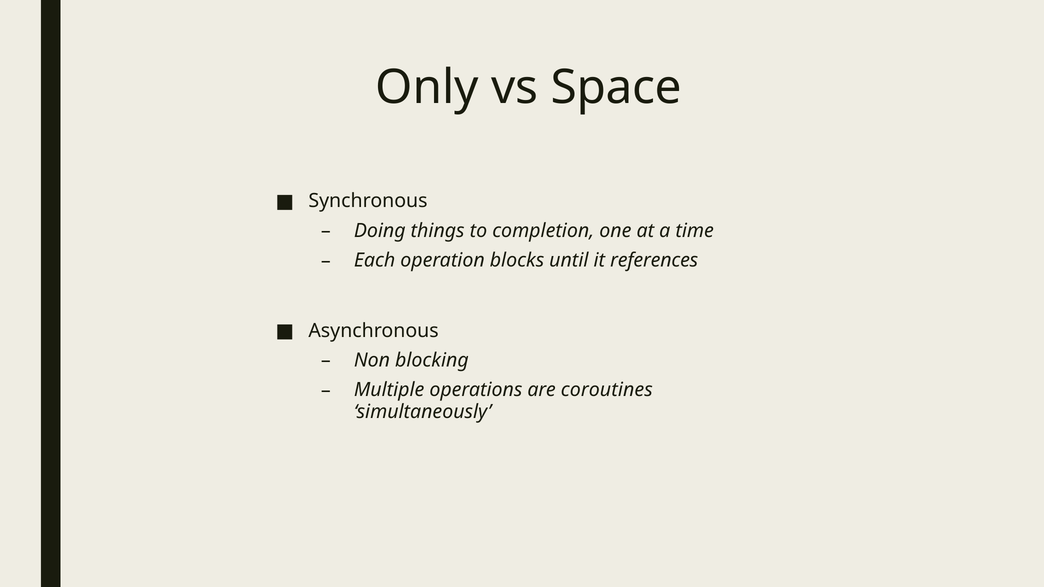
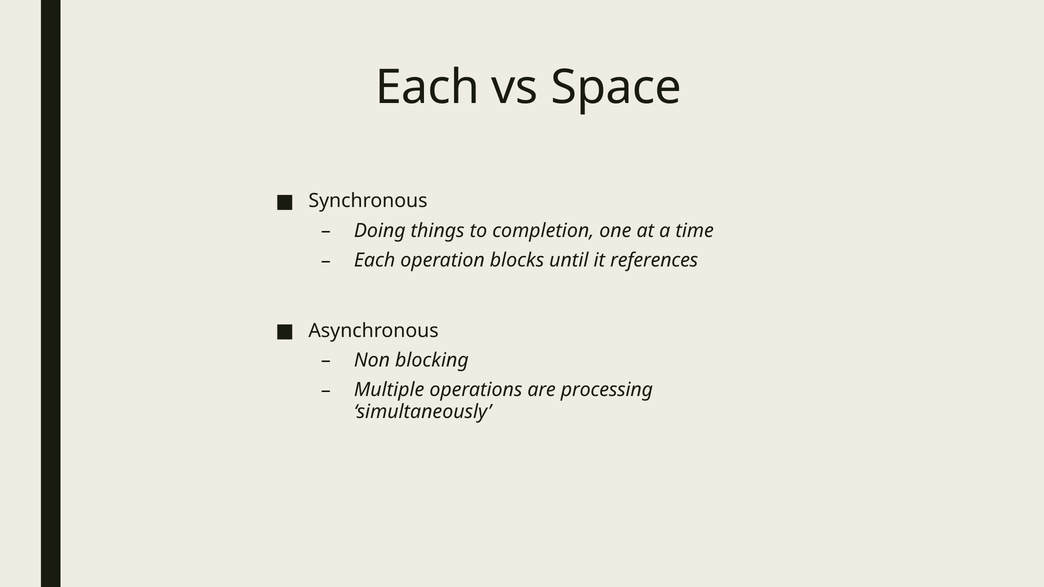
Only: Only -> Each (427, 88)
coroutines: coroutines -> processing (607, 390)
